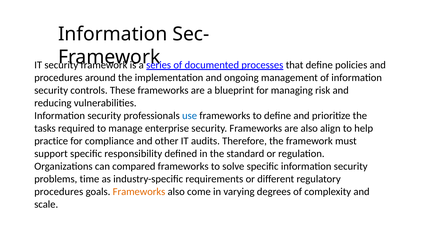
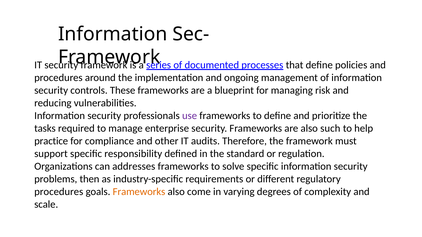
use colour: blue -> purple (190, 116)
align: align -> such (330, 129)
compared: compared -> addresses (134, 167)
time: time -> then (89, 179)
